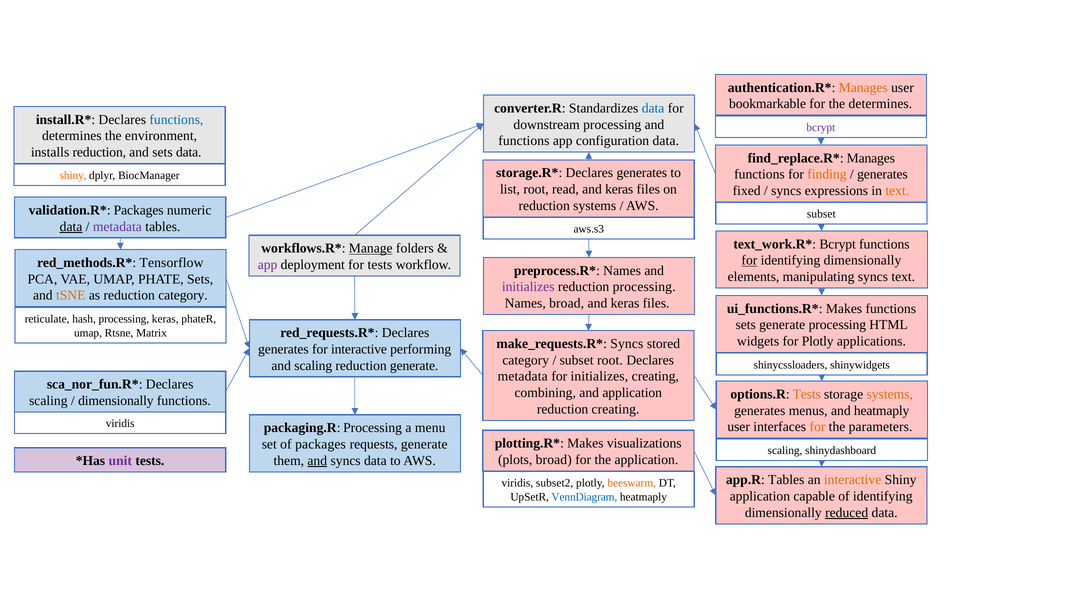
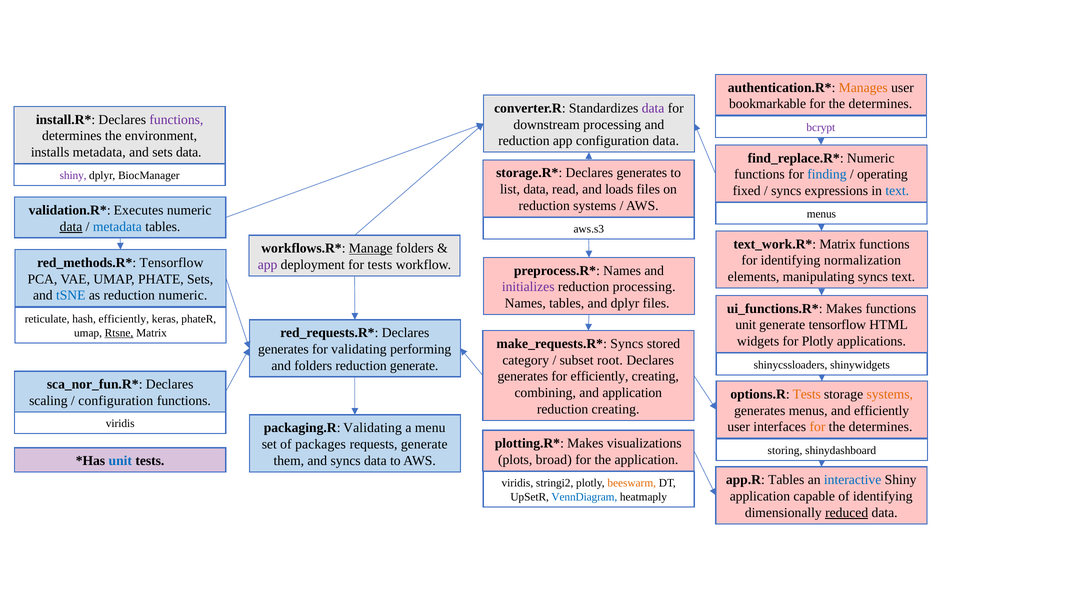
data colour: blue -> purple (653, 108)
functions colour: blue -> purple (176, 120)
functions: functions -> reduction (524, 141)
installs reduction: reduction -> metadata (99, 152)
Manages: Manages -> Numeric (871, 158)
finding colour: orange -> blue (827, 174)
generates: generates -> operating (882, 174)
shiny colour: orange -> purple (73, 175)
list root: root -> data (536, 189)
read and keras: keras -> loads (619, 189)
text colour: orange -> blue (897, 191)
Packages: Packages -> Executes (139, 210)
subset: subset -> menus (821, 214)
metadata colour: purple -> blue (117, 226)
Bcrypt: Bcrypt -> Matrix (838, 244)
for underline: present -> none (749, 260)
dimensionally: dimensionally -> normalization (862, 260)
tSNE colour: orange -> blue (71, 295)
reduction category: category -> numeric (183, 295)
Names broad: broad -> tables (567, 303)
keras: keras -> dplyr (625, 303)
hash processing: processing -> efficiently (124, 319)
sets: sets -> unit (746, 325)
generate processing: processing -> tensorflow (837, 325)
Rtsne underline: none -> present (119, 333)
for interactive: interactive -> validating (359, 349)
and scaling: scaling -> folders (313, 365)
metadata: metadata -> generates (523, 376)
for initializes: initializes -> efficiently (600, 376)
dimensionally: dimensionally -> configuration (116, 400)
and heatmaply: heatmaply -> efficiently (882, 410)
parameters: parameters -> determines (881, 427)
packaging.R Processing: Processing -> Validating (373, 428)
scaling: scaling -> storing (785, 450)
and underline: present -> none (317, 460)
unit colour: purple -> blue (120, 461)
interactive colour: orange -> blue (853, 480)
subset2: subset2 -> stringi2 (555, 483)
